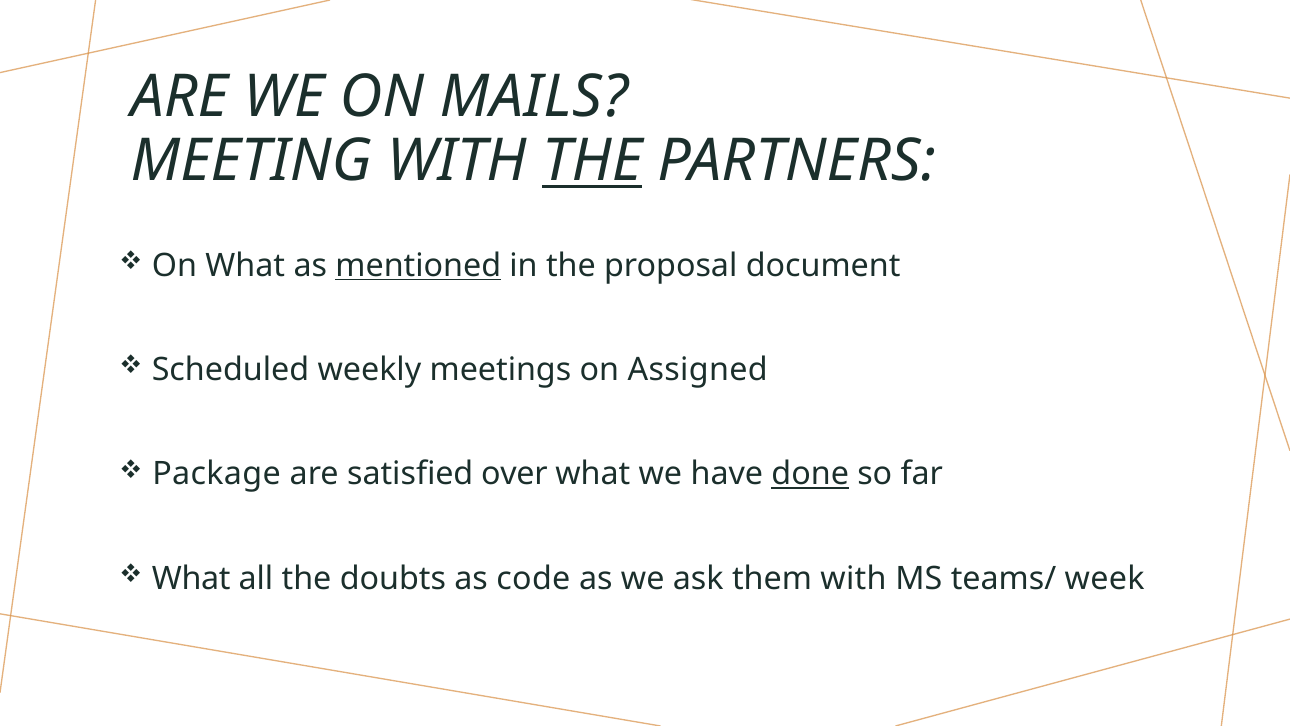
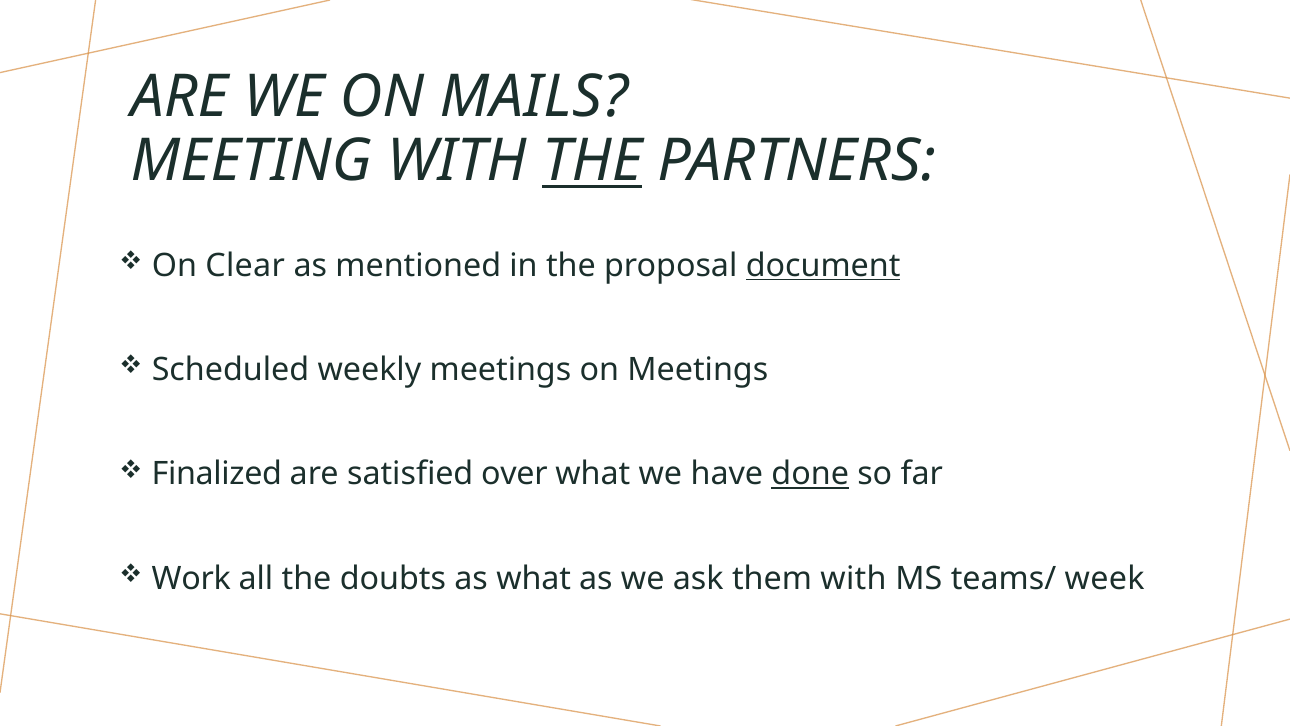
On What: What -> Clear (245, 266)
mentioned underline: present -> none (418, 266)
document underline: none -> present (823, 266)
on Assigned: Assigned -> Meetings (698, 370)
Package: Package -> Finalized (217, 474)
What: What -> Work (191, 578)
as code: code -> what (534, 578)
